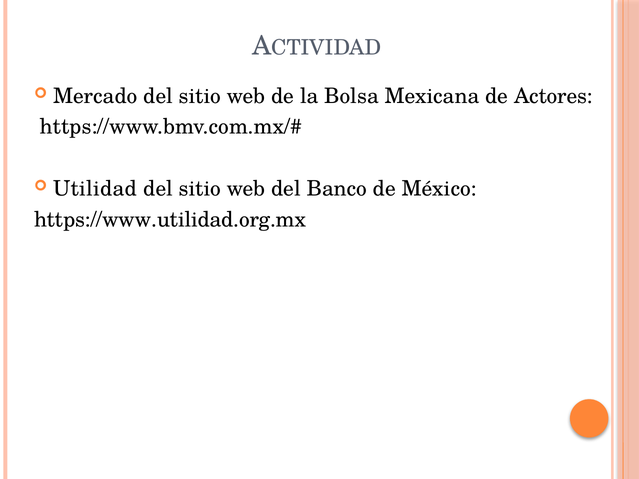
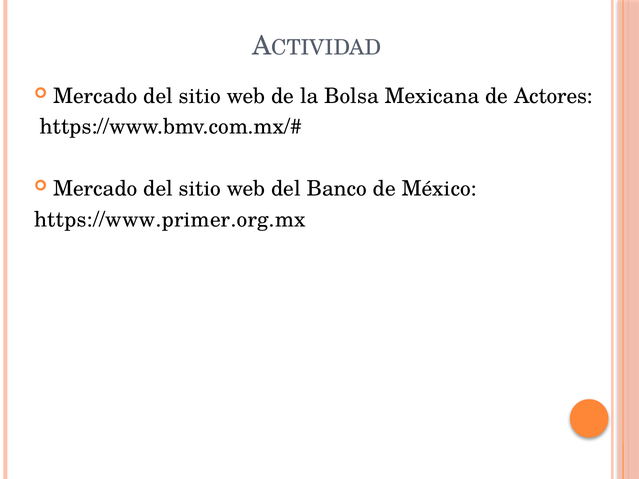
Utilidad: Utilidad -> Mercado (95, 189)
https://www.utilidad.org.mx: https://www.utilidad.org.mx -> https://www.primer.org.mx (170, 220)
